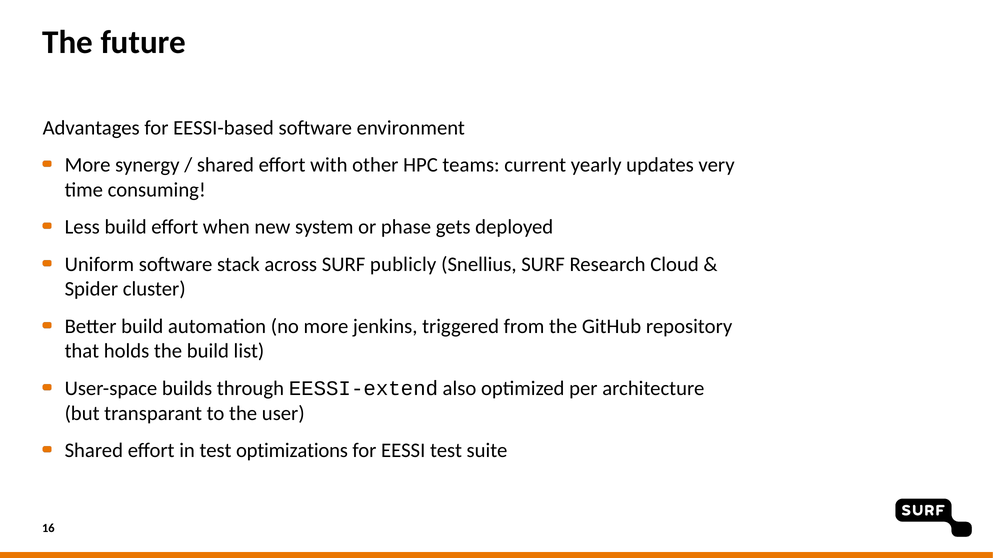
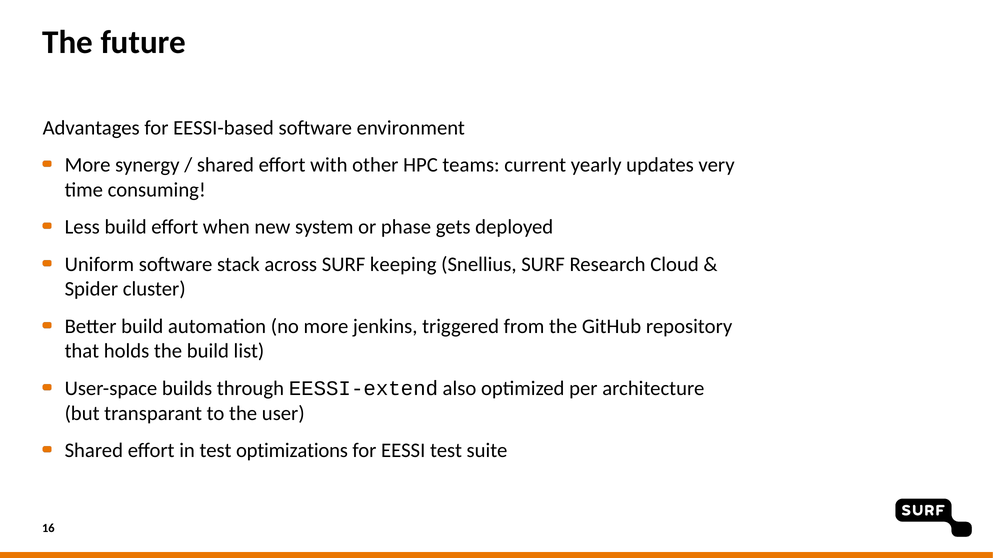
publicly: publicly -> keeping (403, 265)
